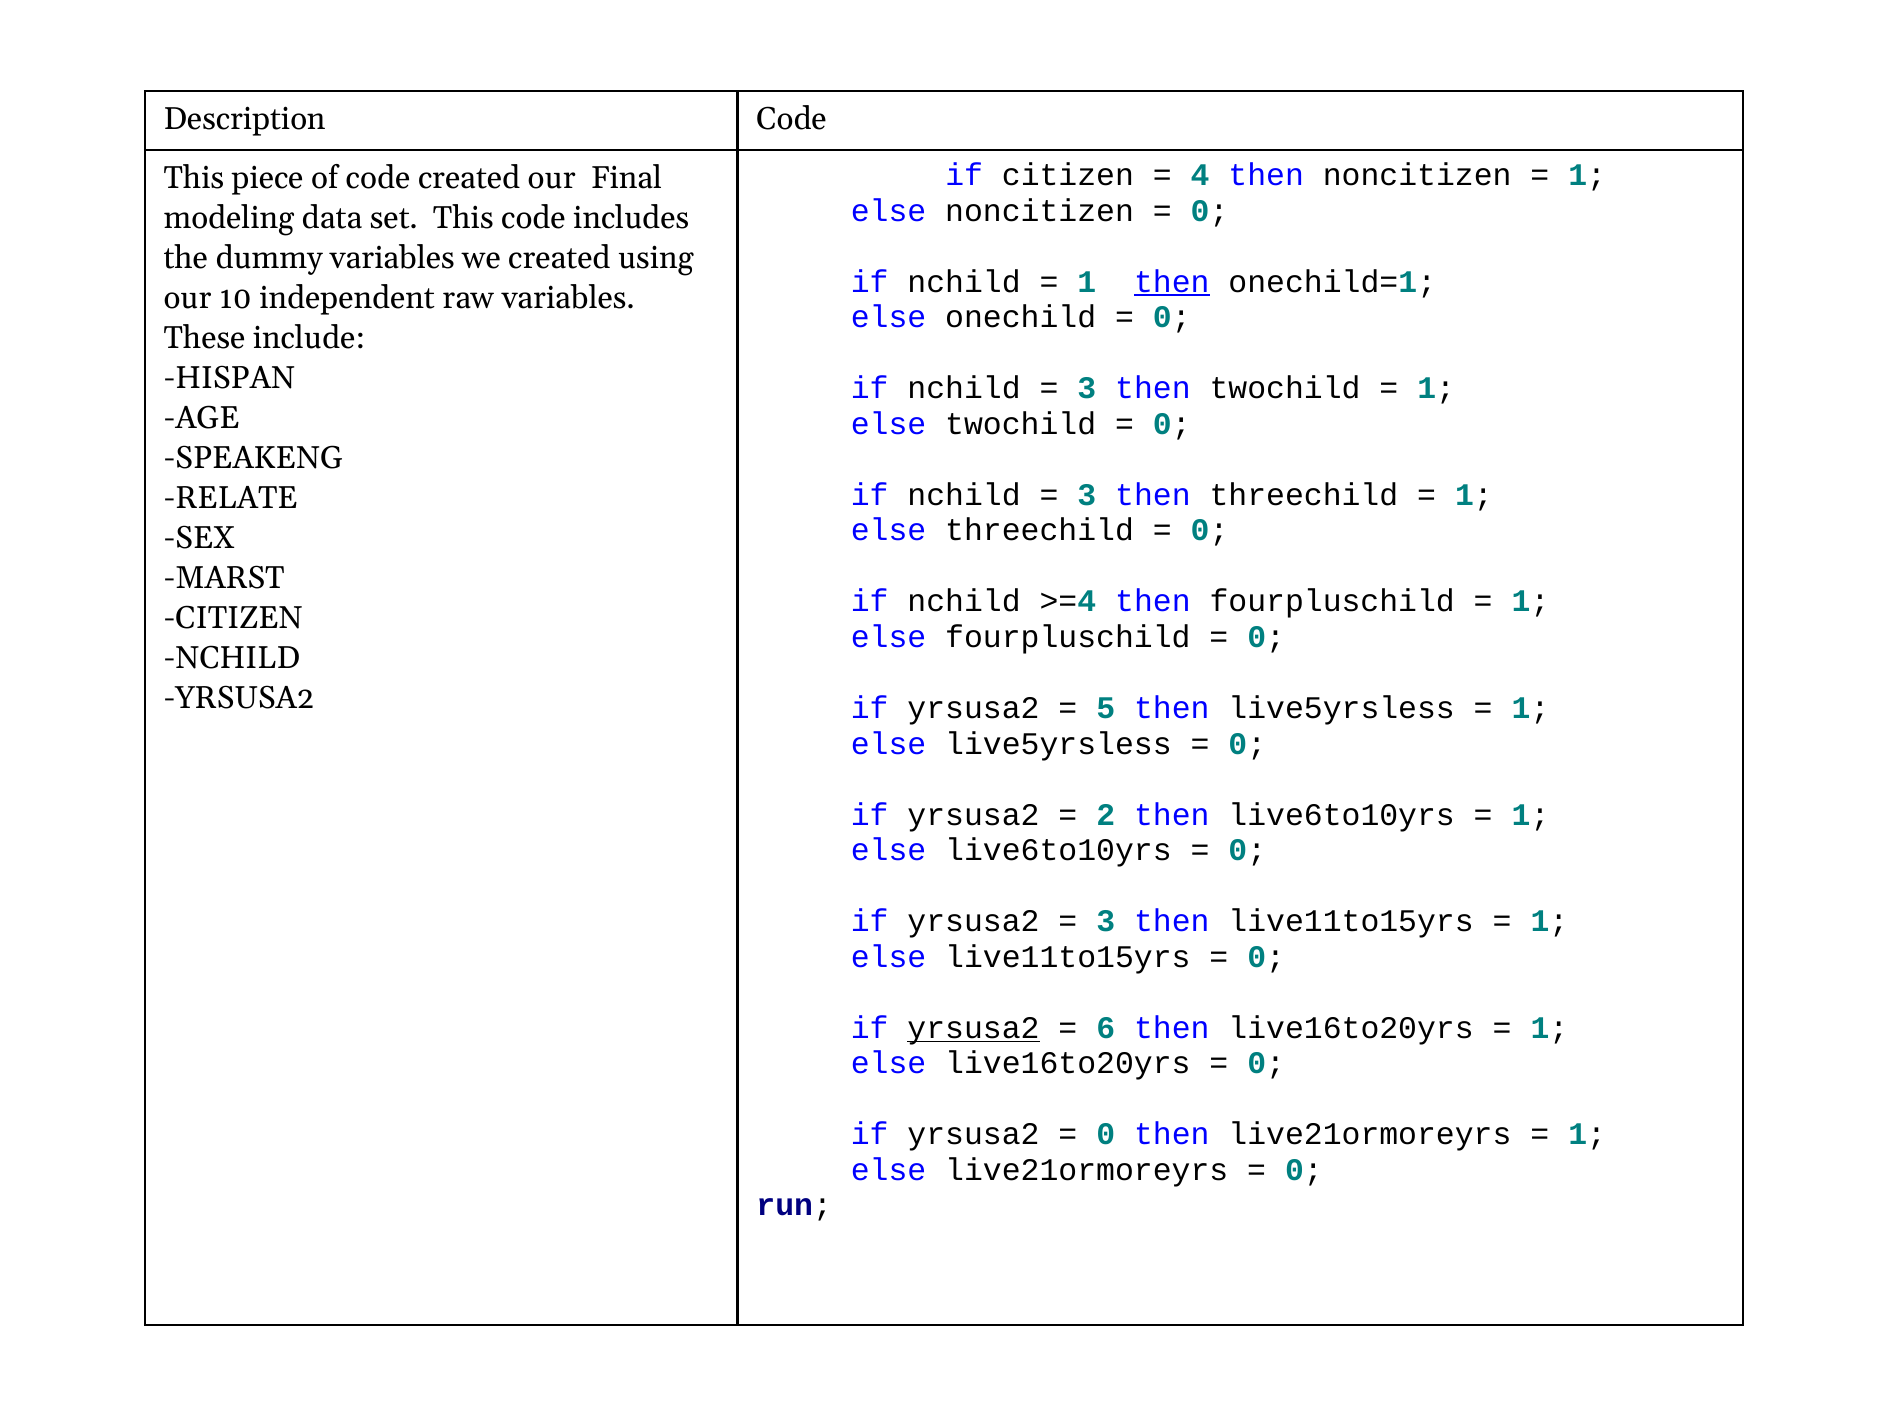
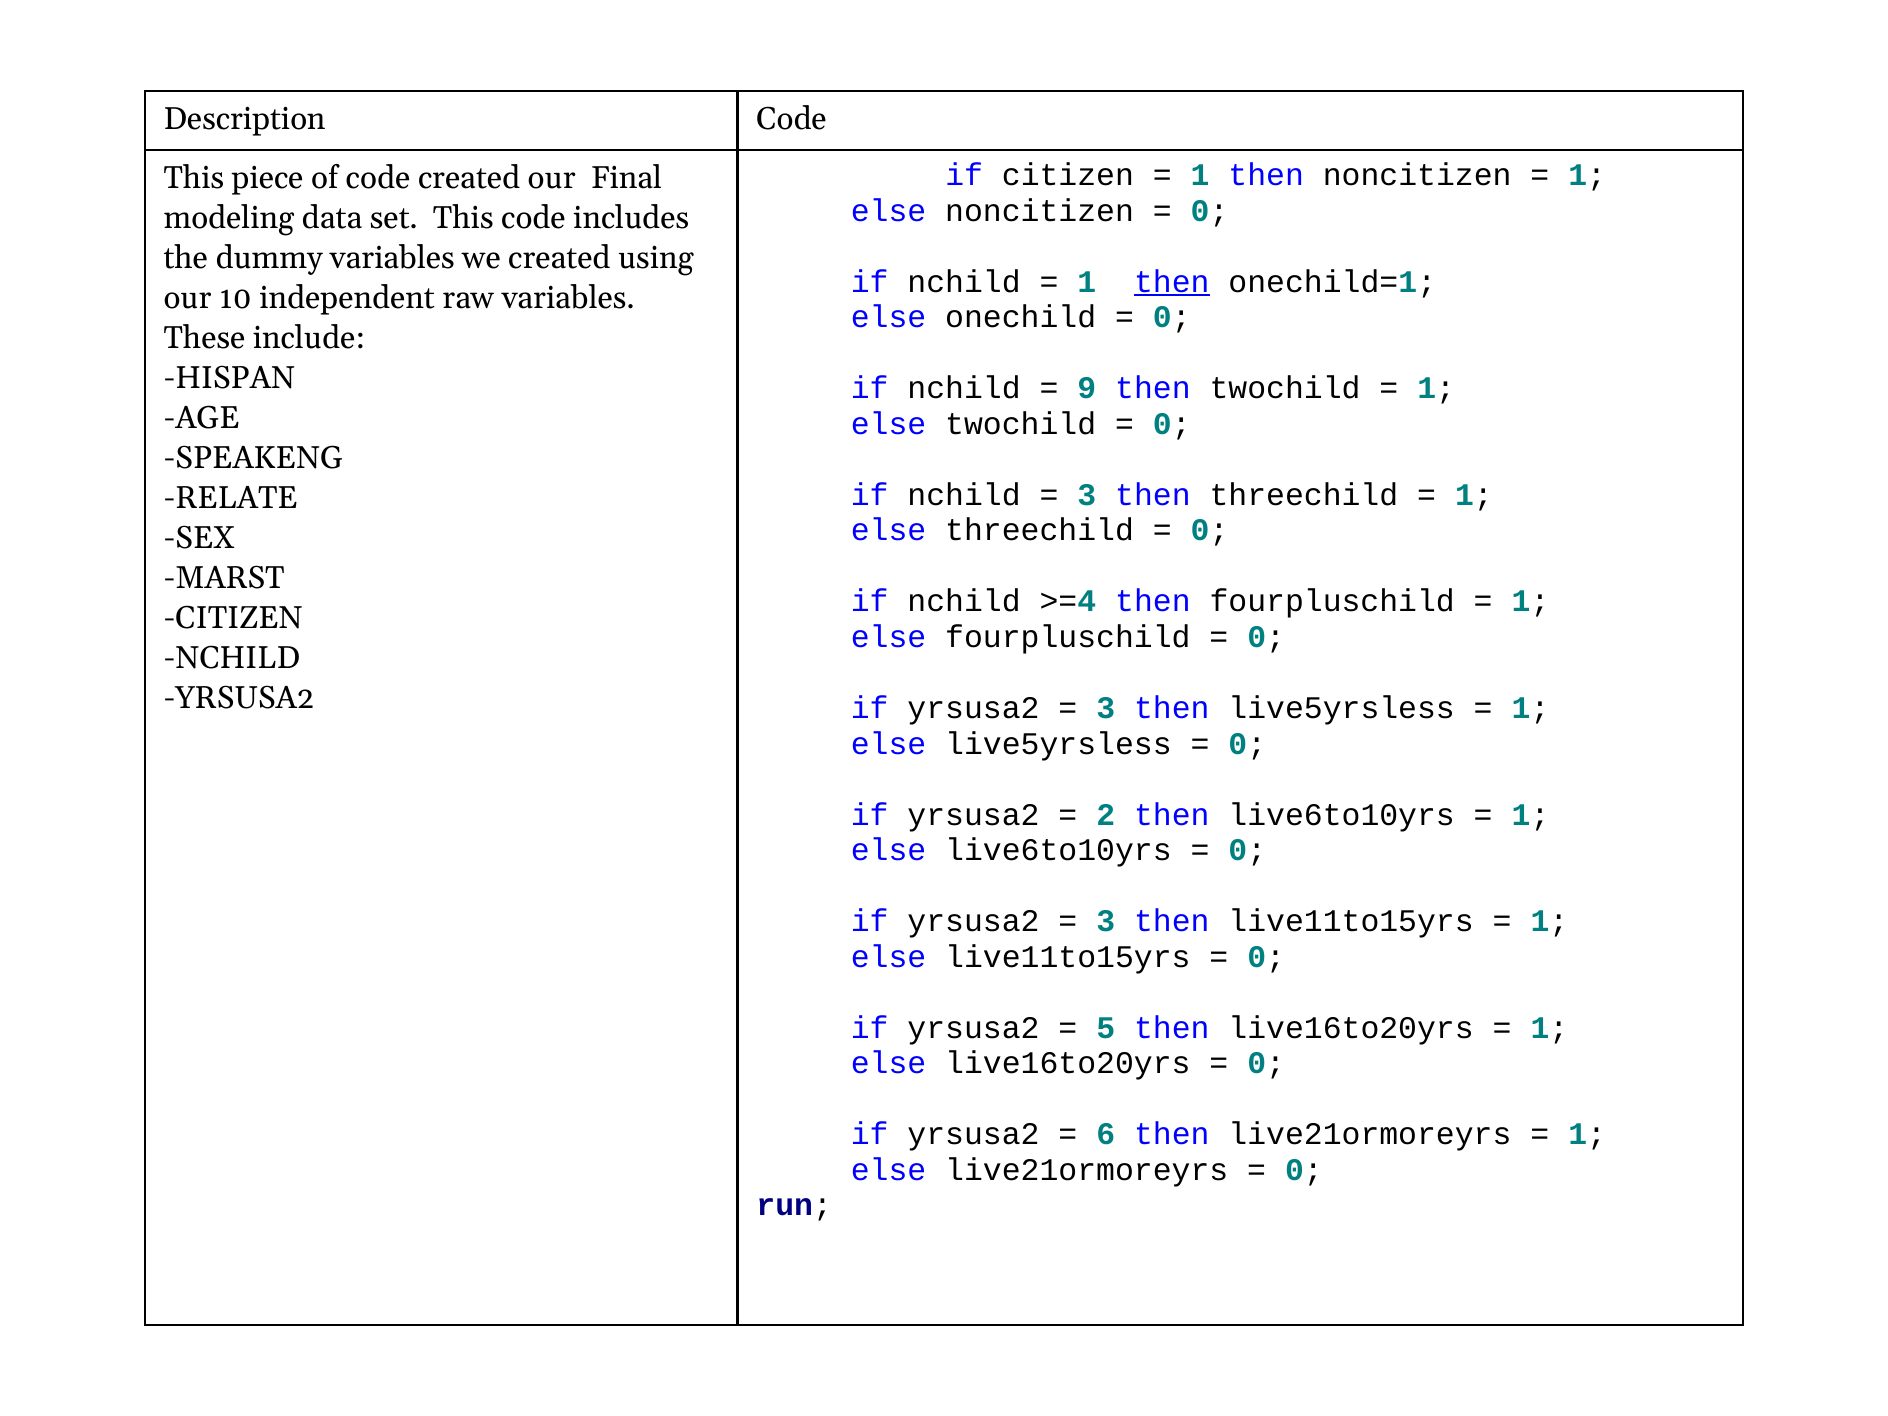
4: 4 -> 1 (1200, 175)
3: 3 -> 9 (1087, 388)
5: 5 -> 3 (1106, 708)
yrsusa2 underline: present -> none (974, 1028)
6: 6 -> 5 (1106, 1028)
0: 0 -> 6 (1106, 1135)
